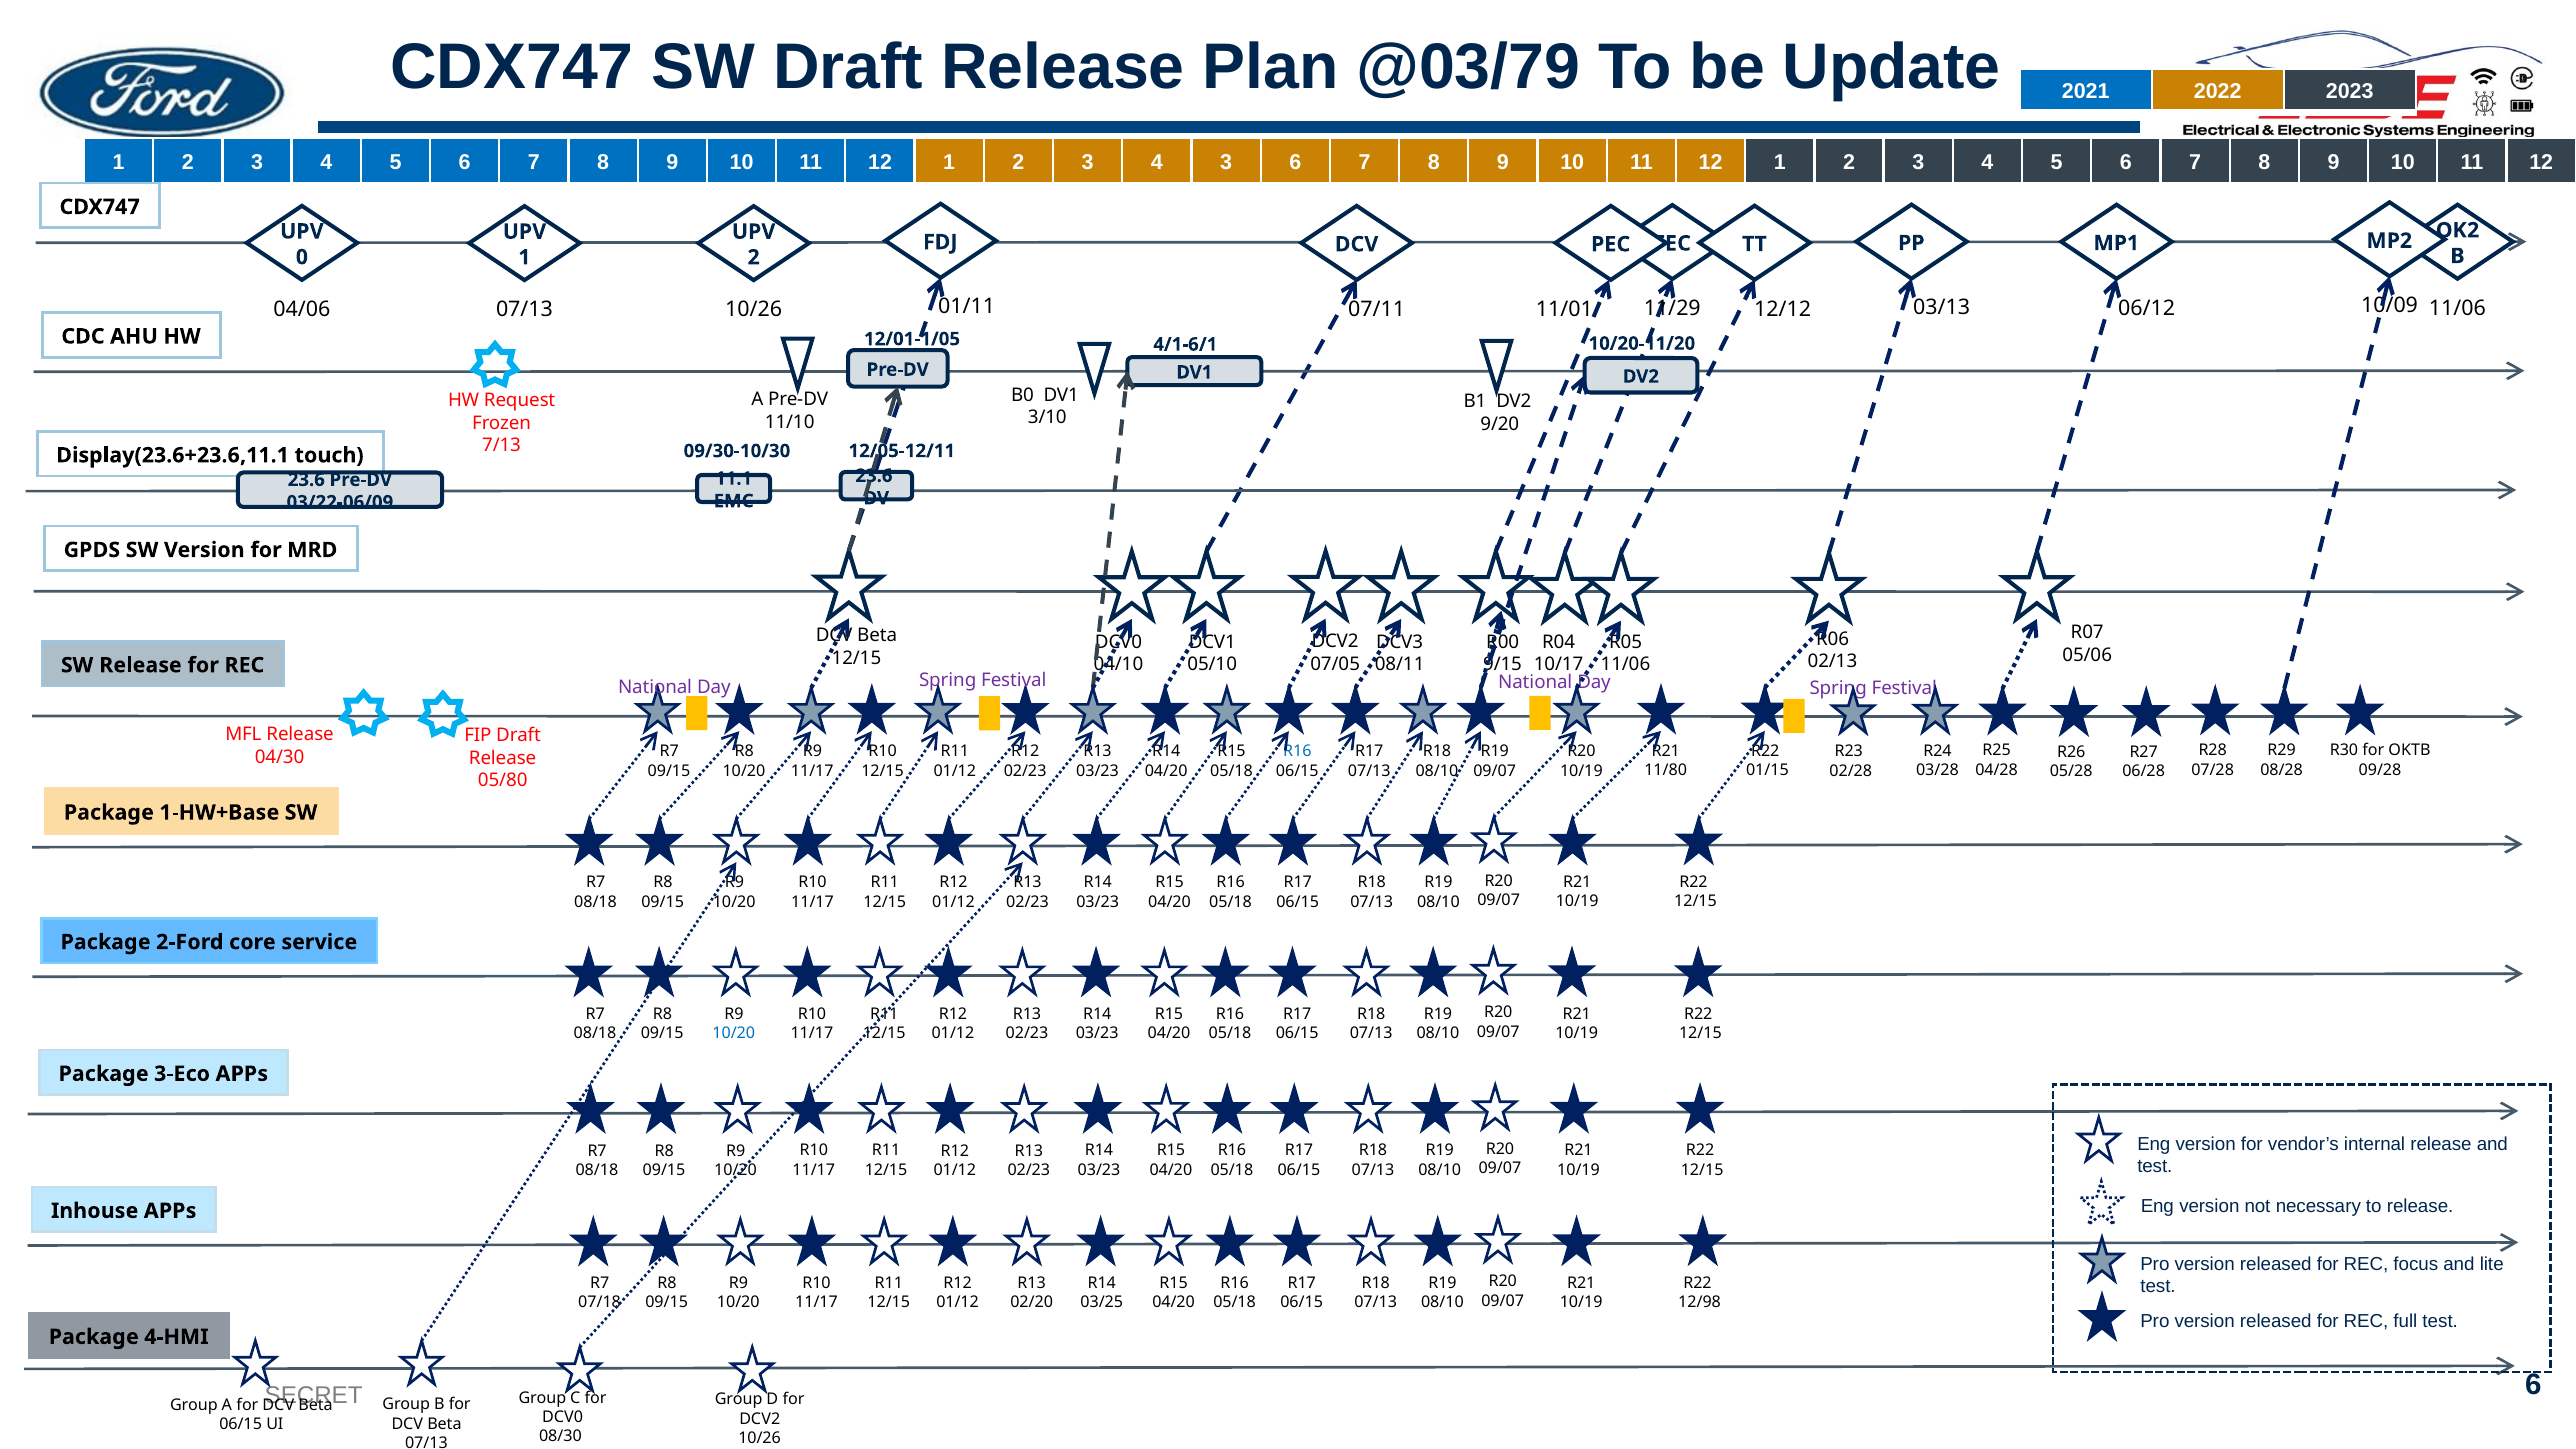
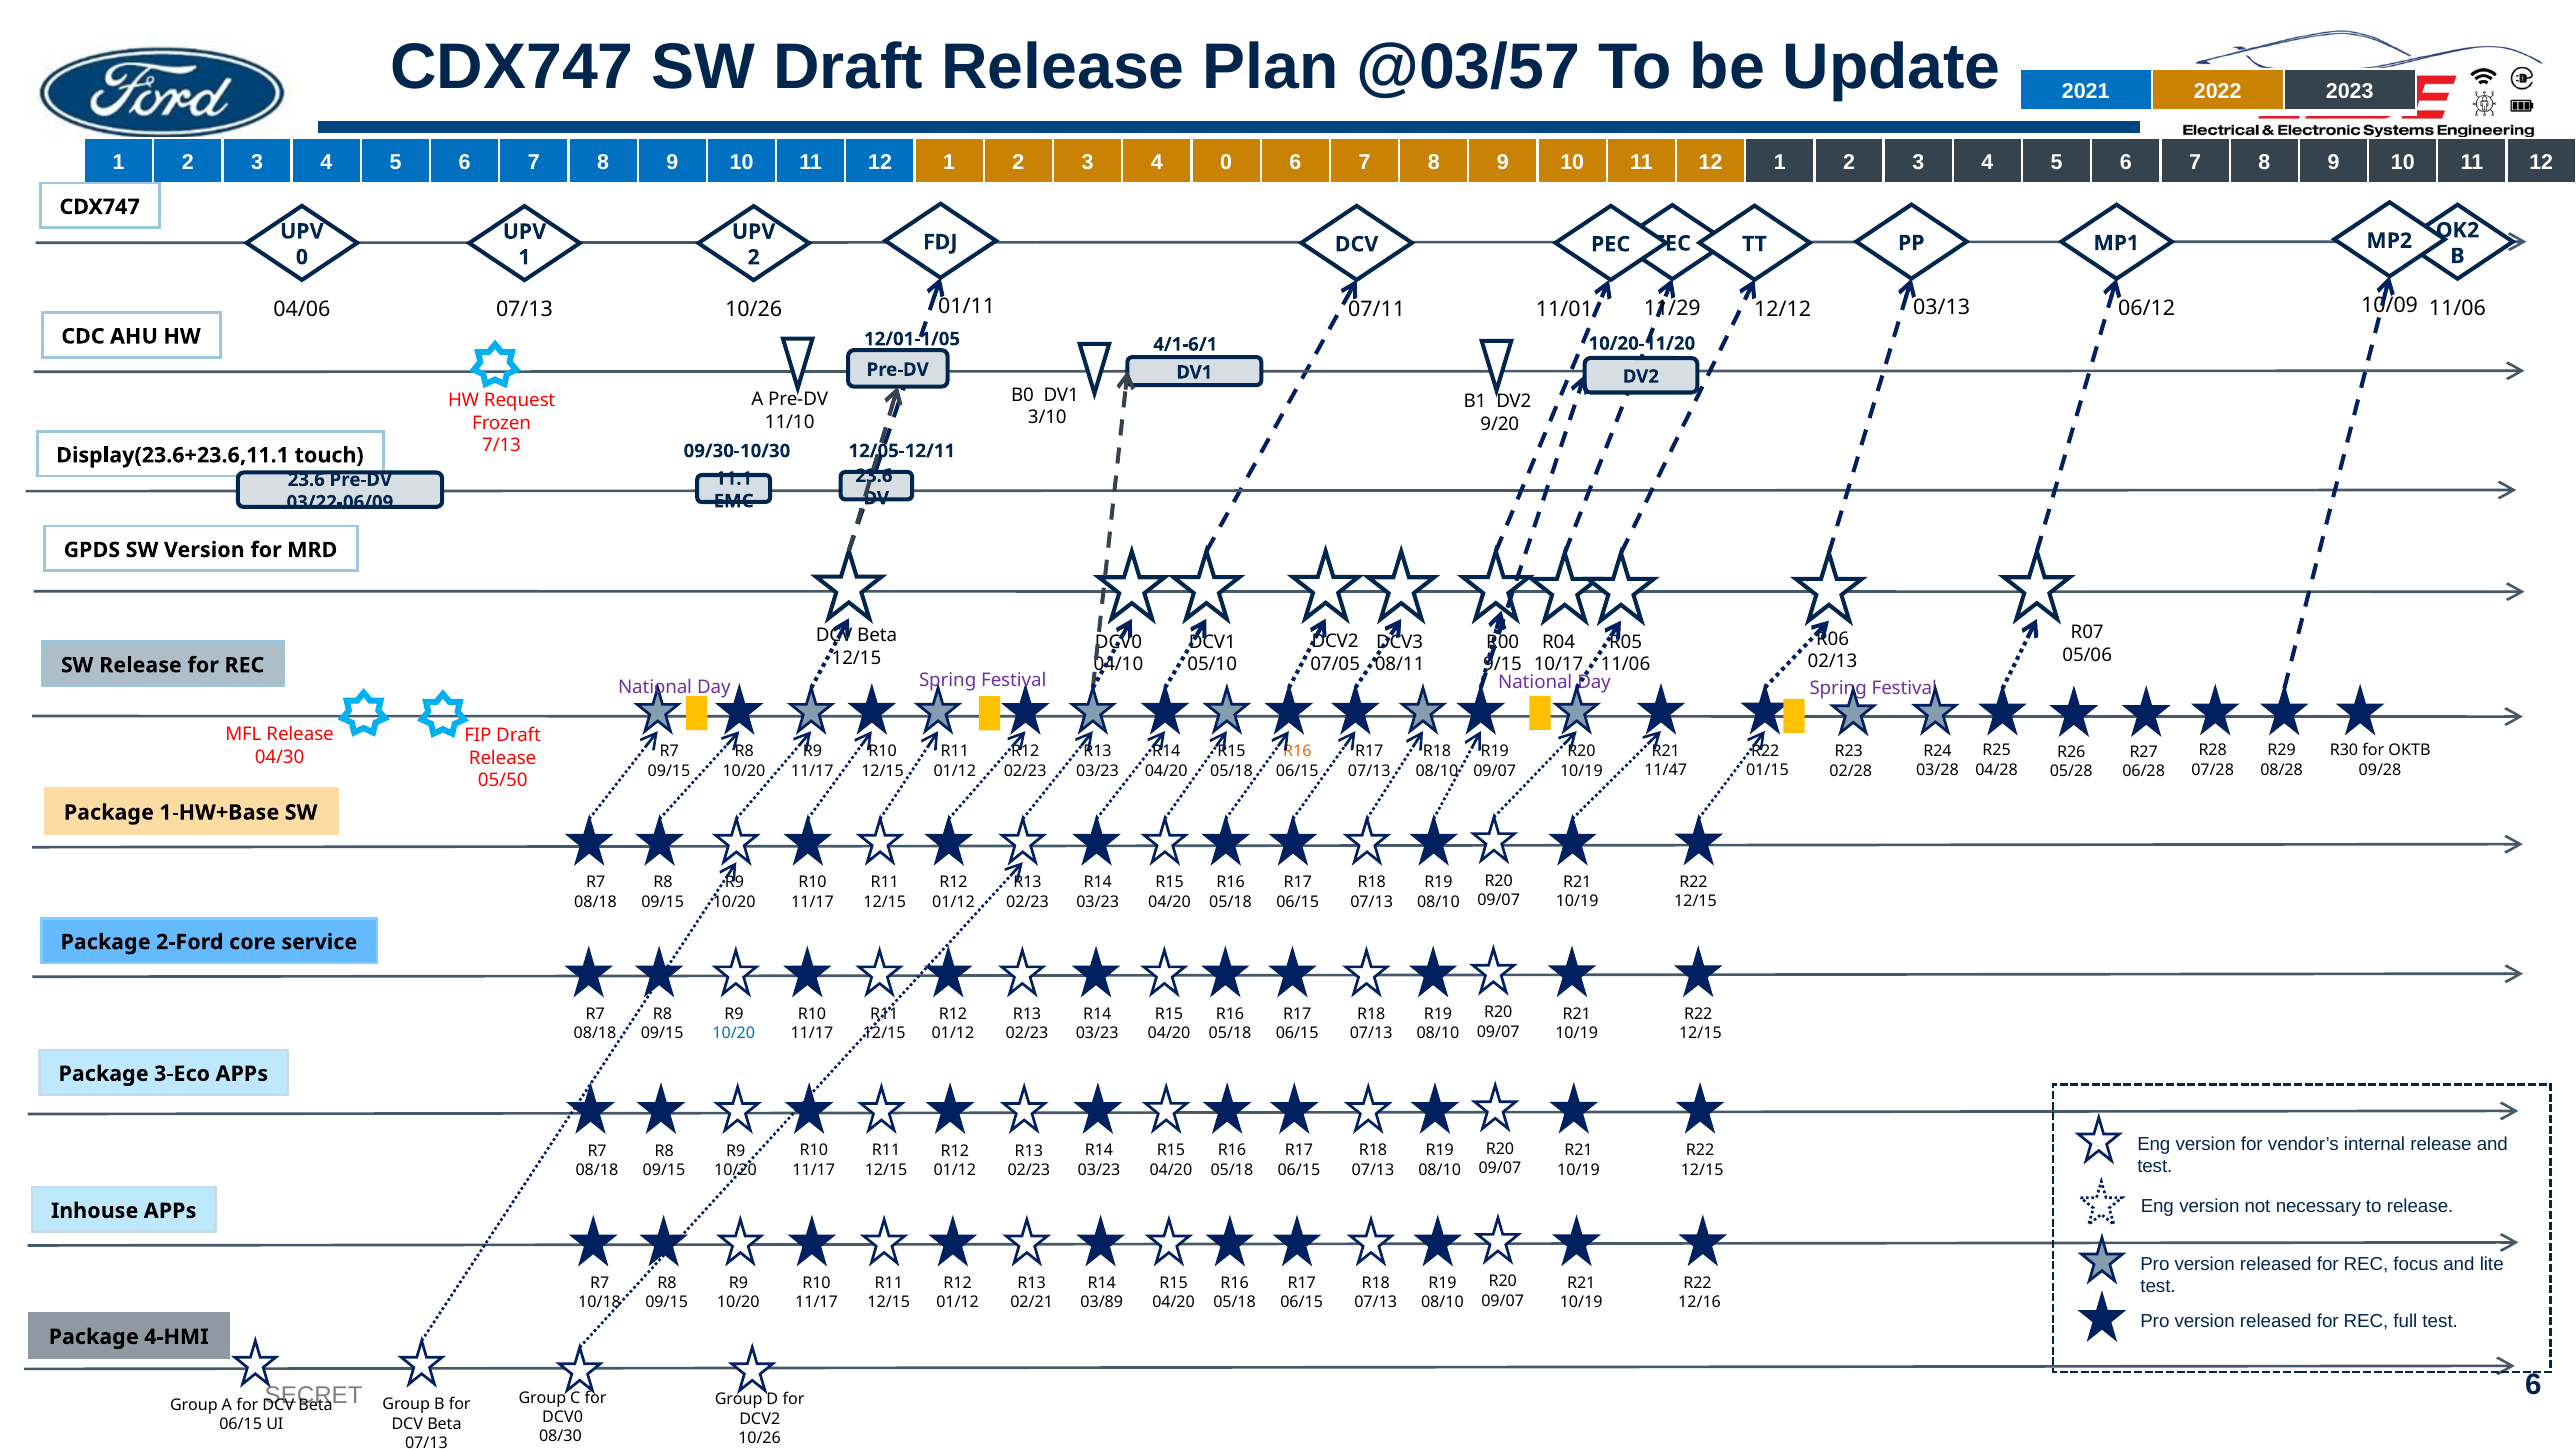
@03/79: @03/79 -> @03/57 (1468, 68)
4 3: 3 -> 0 (1226, 162)
R16 colour: blue -> orange (1297, 751)
11/80: 11/80 -> 11/47 (1666, 771)
05/80: 05/80 -> 05/50 (503, 781)
12/98: 12/98 -> 12/16 (1700, 1302)
07/18: 07/18 -> 10/18 (600, 1302)
02/20: 02/20 -> 02/21 (1032, 1302)
03/25: 03/25 -> 03/89 (1102, 1302)
